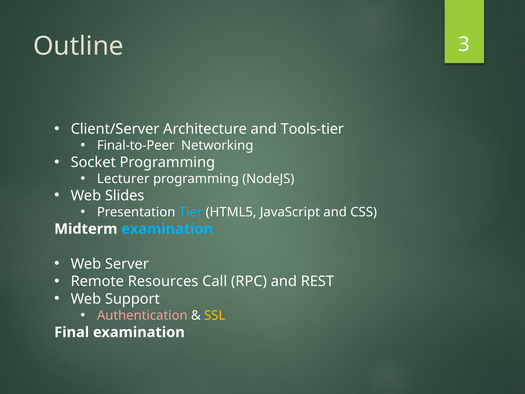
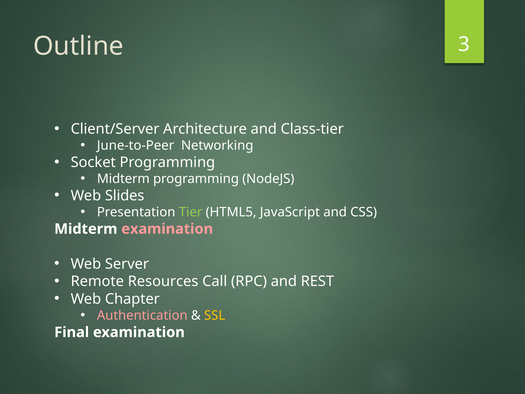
Tools-tier: Tools-tier -> Class-tier (312, 129)
Final-to-Peer: Final-to-Peer -> June-to-Peer (136, 146)
Lecturer: Lecturer -> Midterm (123, 179)
Tier colour: light blue -> light green (191, 212)
examination colour: light blue -> pink (167, 229)
Support: Support -> Chapter (132, 299)
